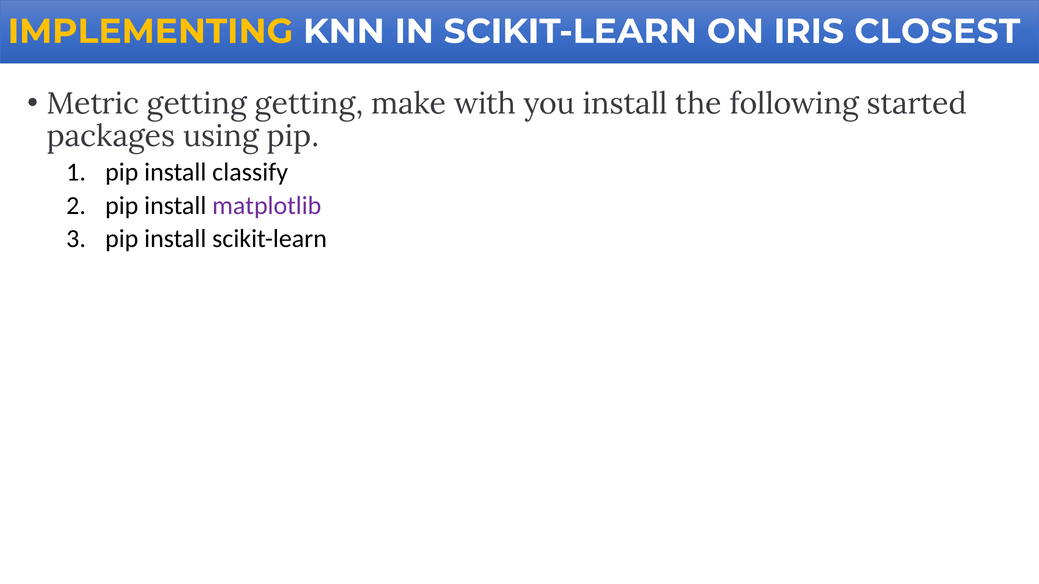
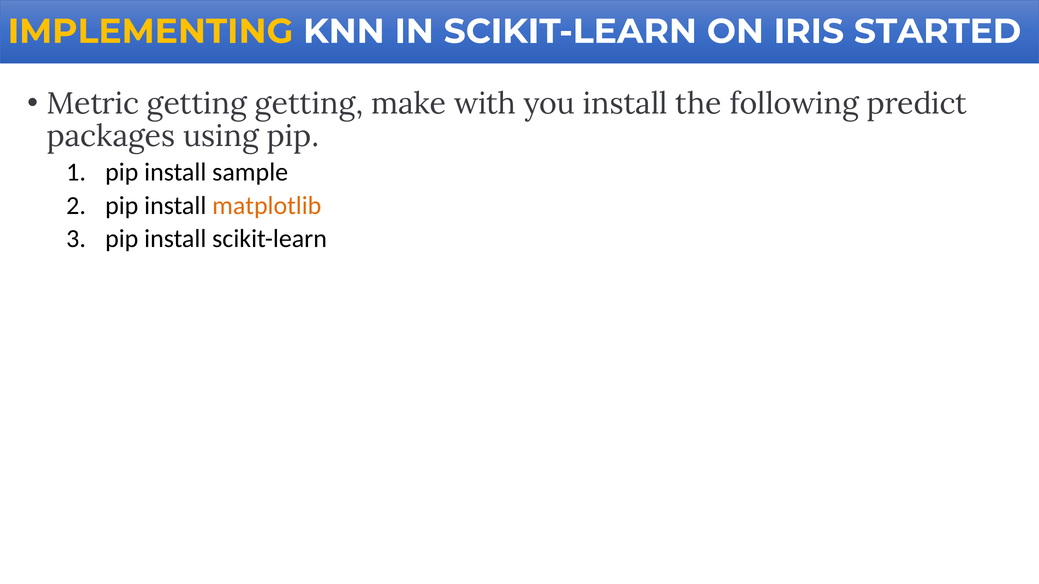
CLOSEST: CLOSEST -> STARTED (938, 31)
started: started -> predict (917, 104)
classify: classify -> sample (250, 172)
matplotlib colour: purple -> orange (267, 206)
